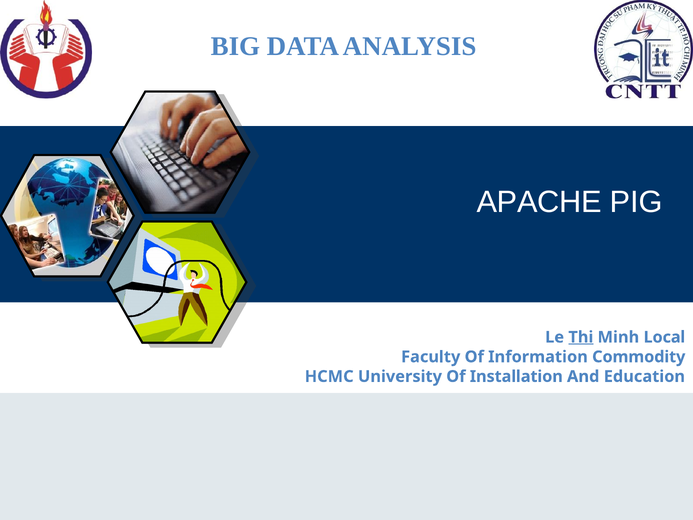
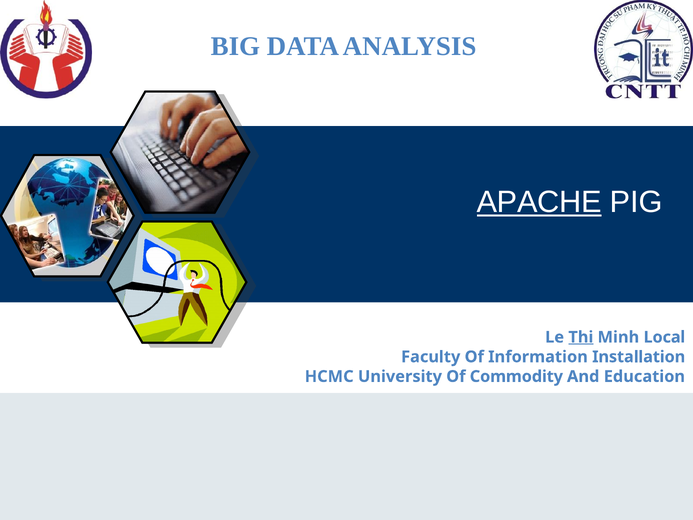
APACHE underline: none -> present (539, 202)
Commodity: Commodity -> Installation (639, 357)
Installation: Installation -> Commodity (516, 376)
